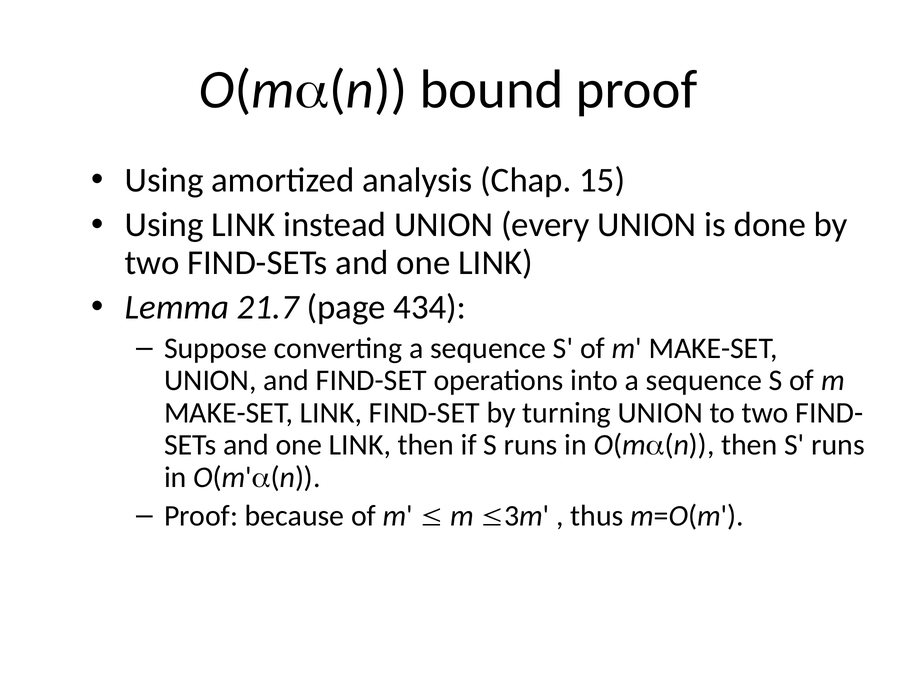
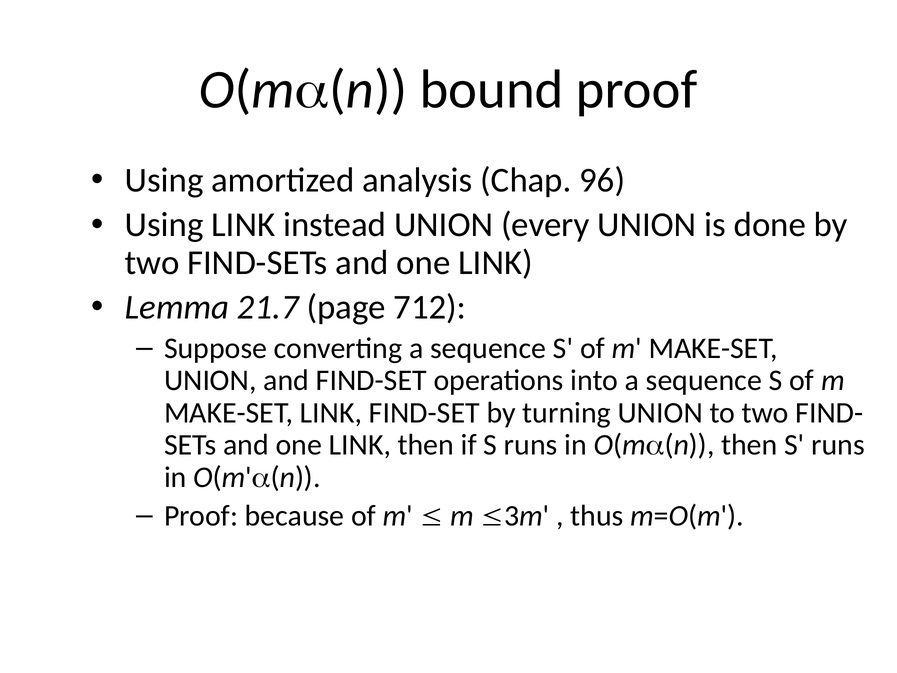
15: 15 -> 96 (602, 180)
434: 434 -> 712 (430, 307)
